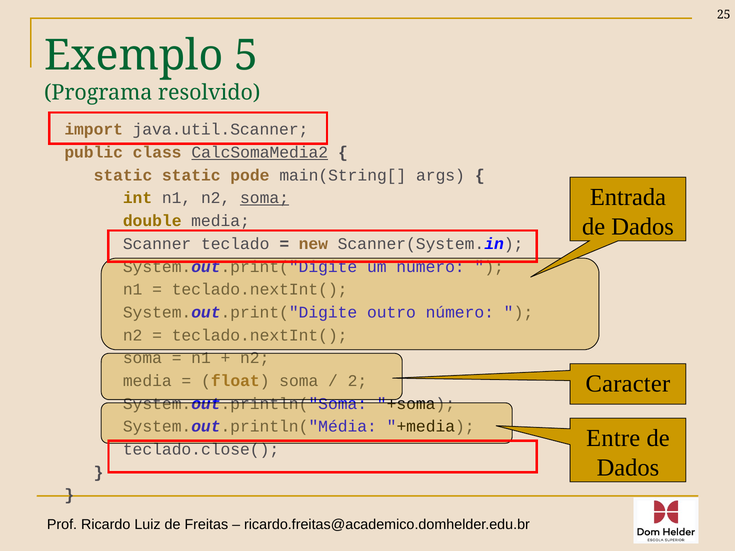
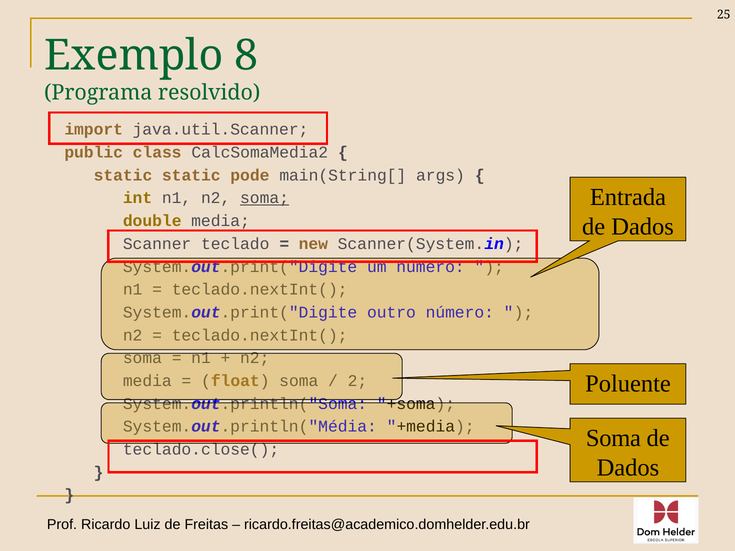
5: 5 -> 8 (246, 56)
CalcSomaMedia2 underline: present -> none (260, 152)
Caracter: Caracter -> Poluente (628, 384)
Entre: Entre -> Soma (613, 438)
